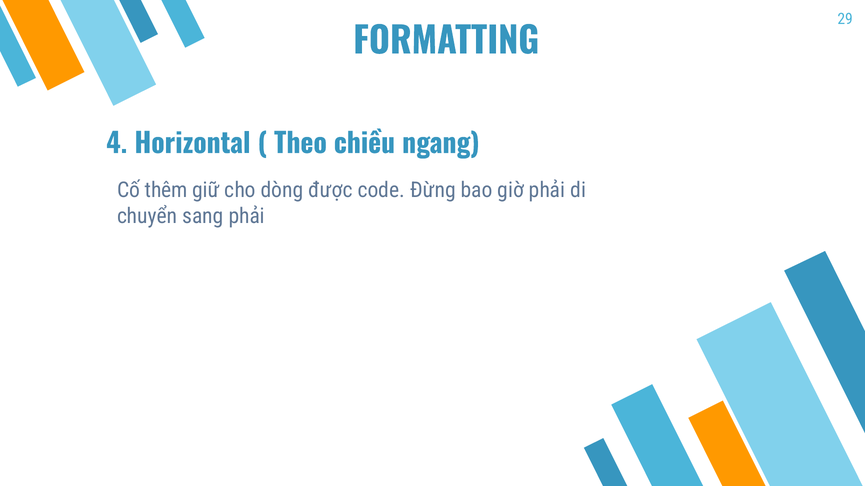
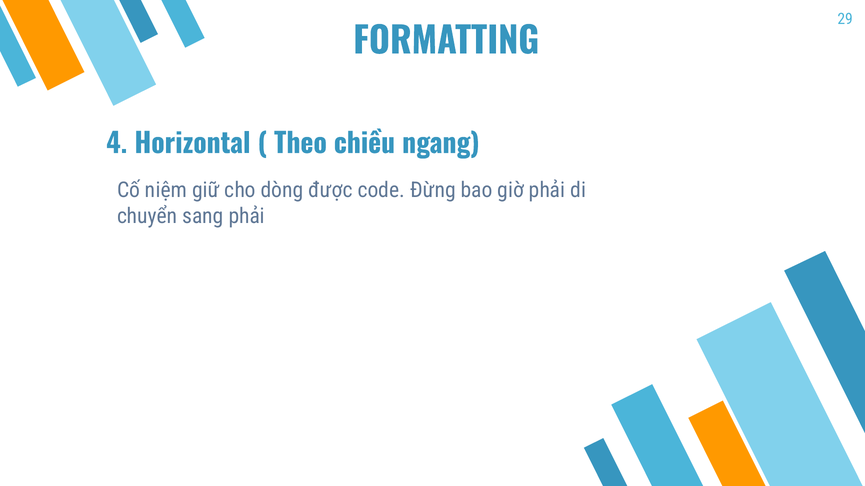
thêm: thêm -> niệm (166, 191)
